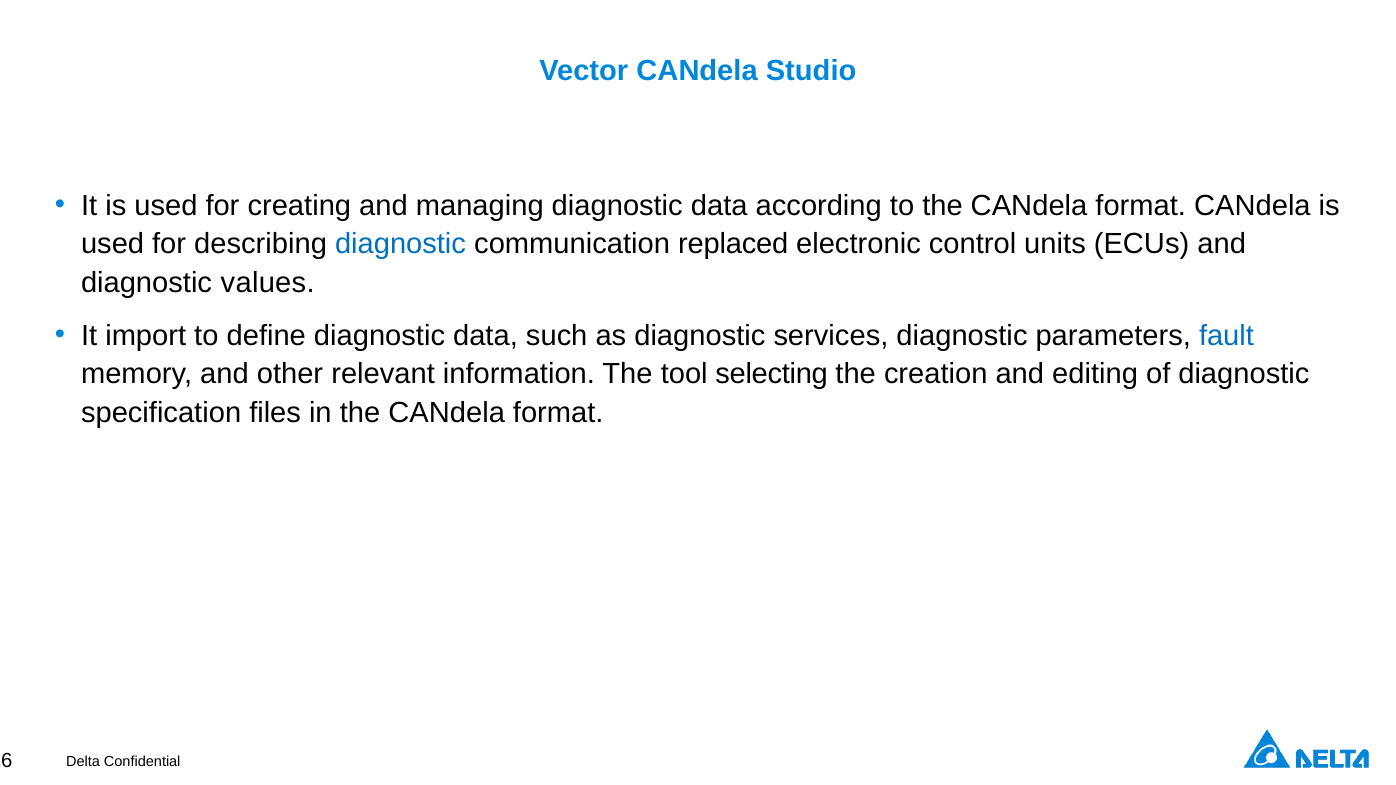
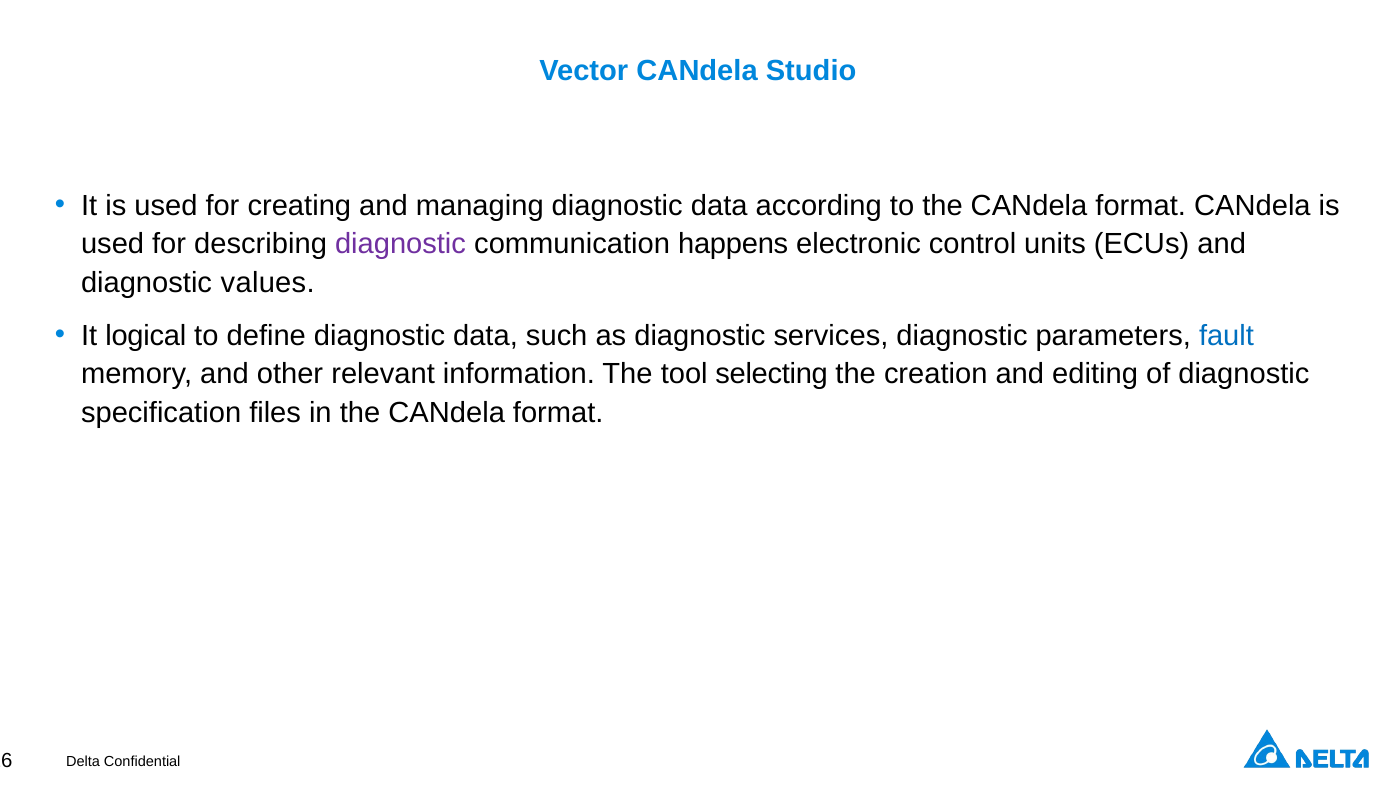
diagnostic colour: blue -> purple (401, 244)
replaced: replaced -> happens (733, 244)
import: import -> logical (146, 336)
